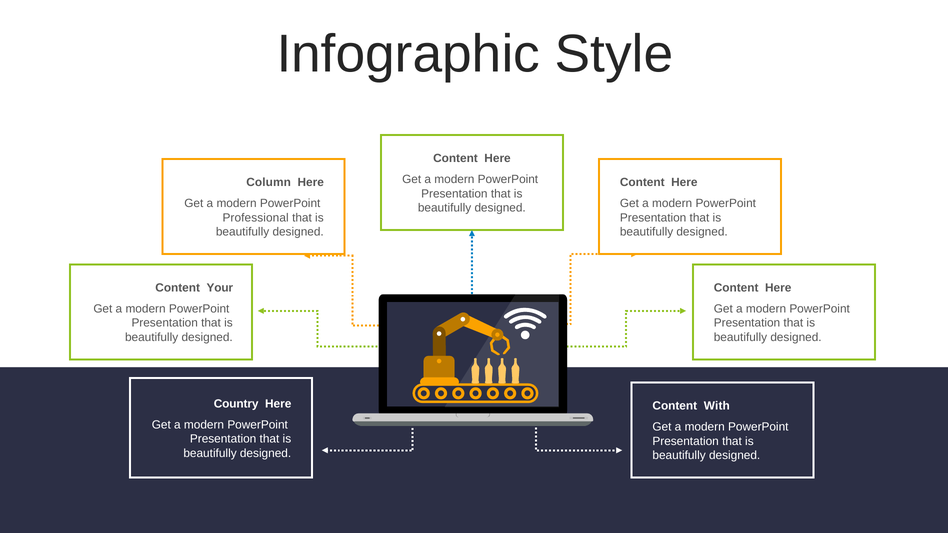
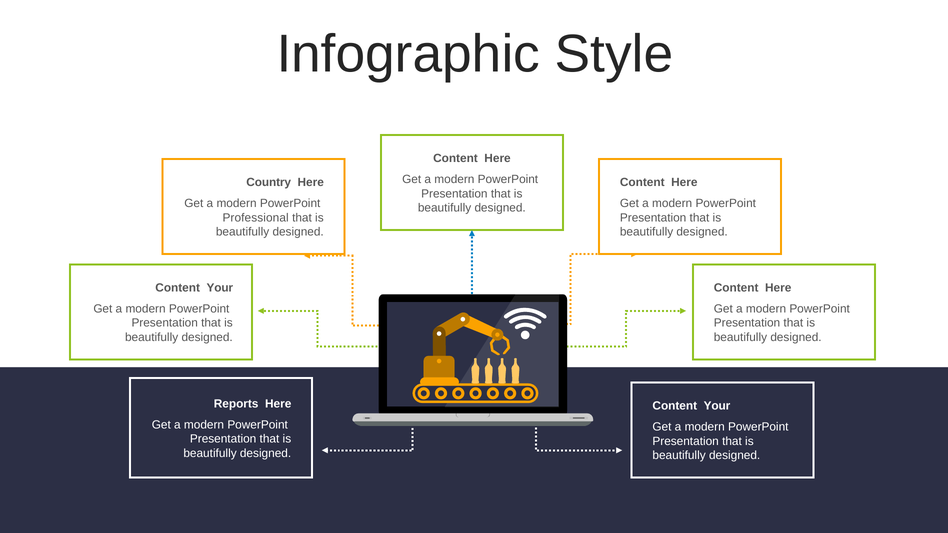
Column: Column -> Country (269, 183)
Country: Country -> Reports (236, 404)
With: With -> Your (717, 406)
